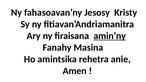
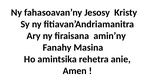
amin’ny underline: present -> none (110, 36)
